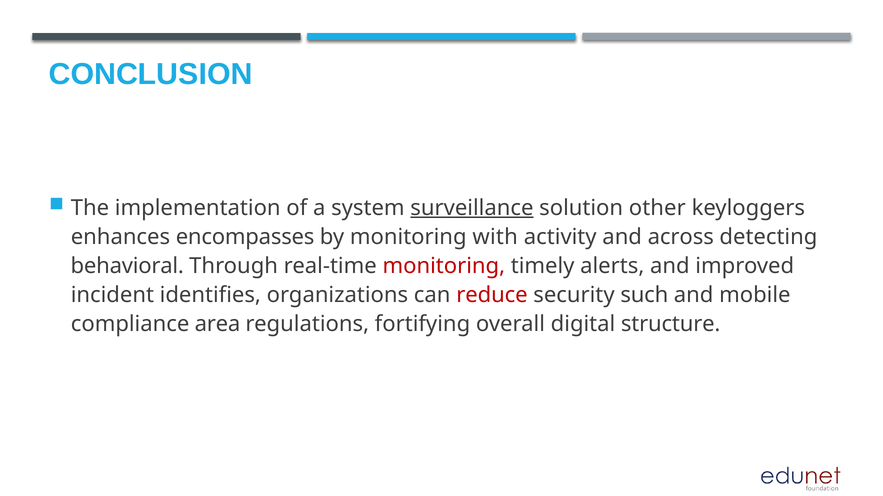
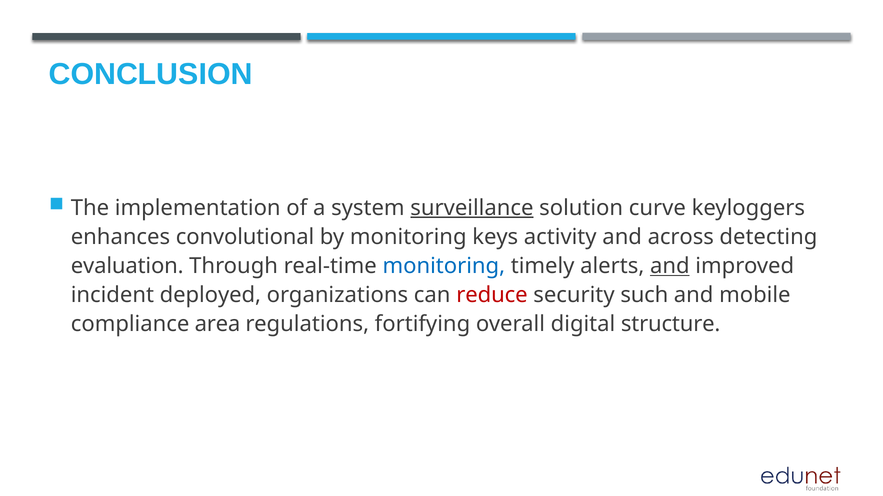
other: other -> curve (657, 208)
encompasses: encompasses -> convolutional (245, 237)
with: with -> keys (495, 237)
behavioral: behavioral -> evaluation (127, 266)
monitoring colour: red -> blue (444, 266)
and underline: none -> present (670, 266)
identifies: identifies -> deployed (210, 295)
